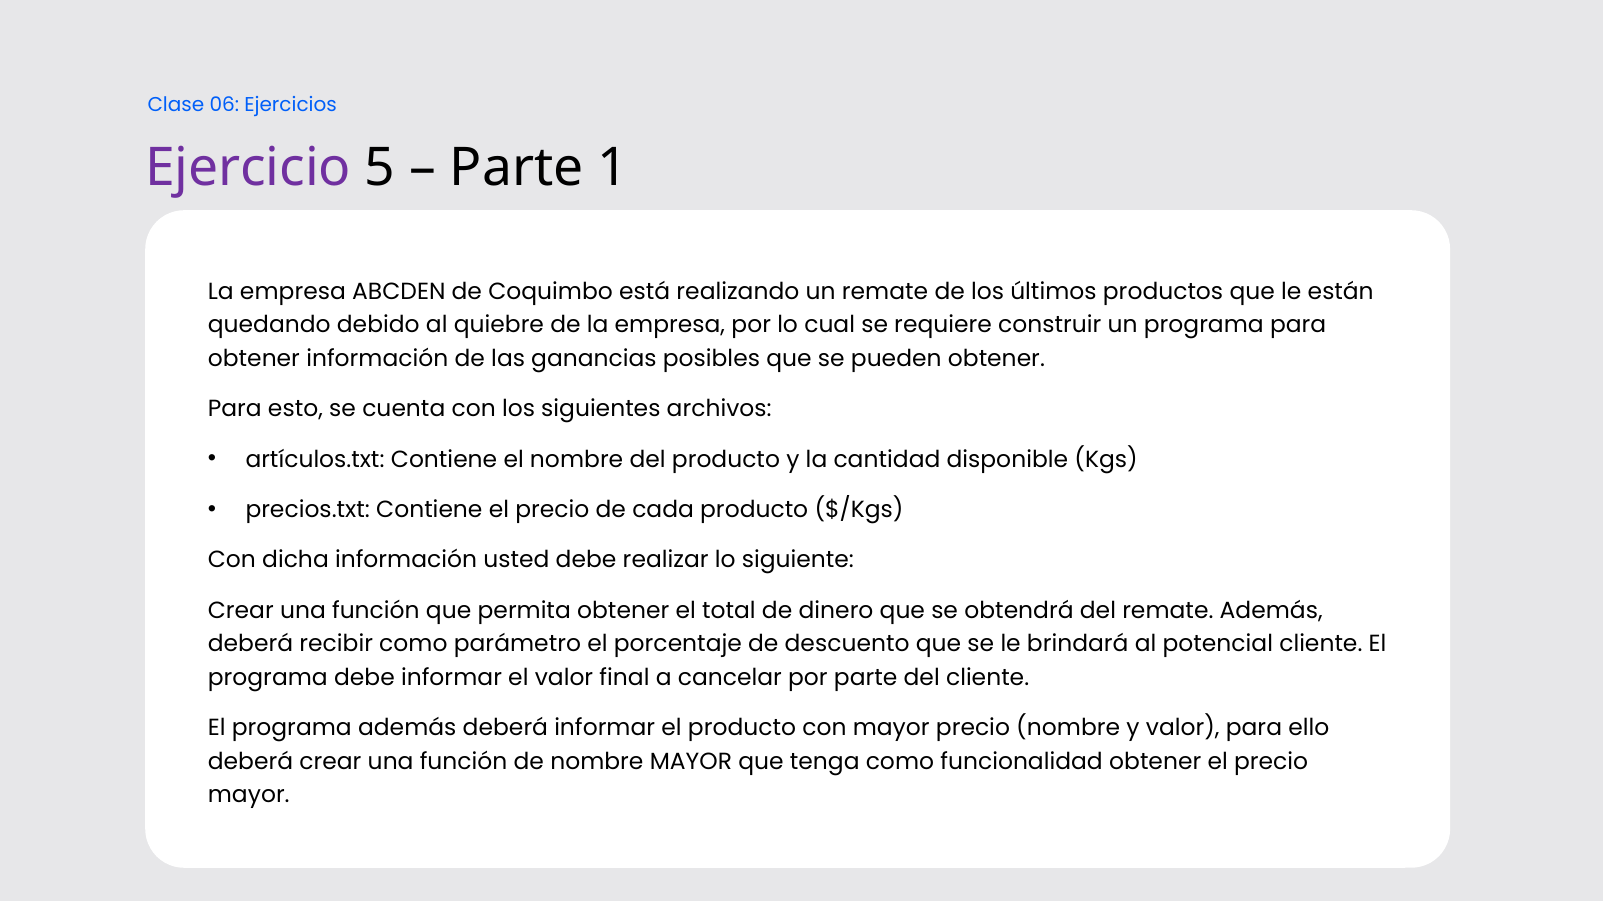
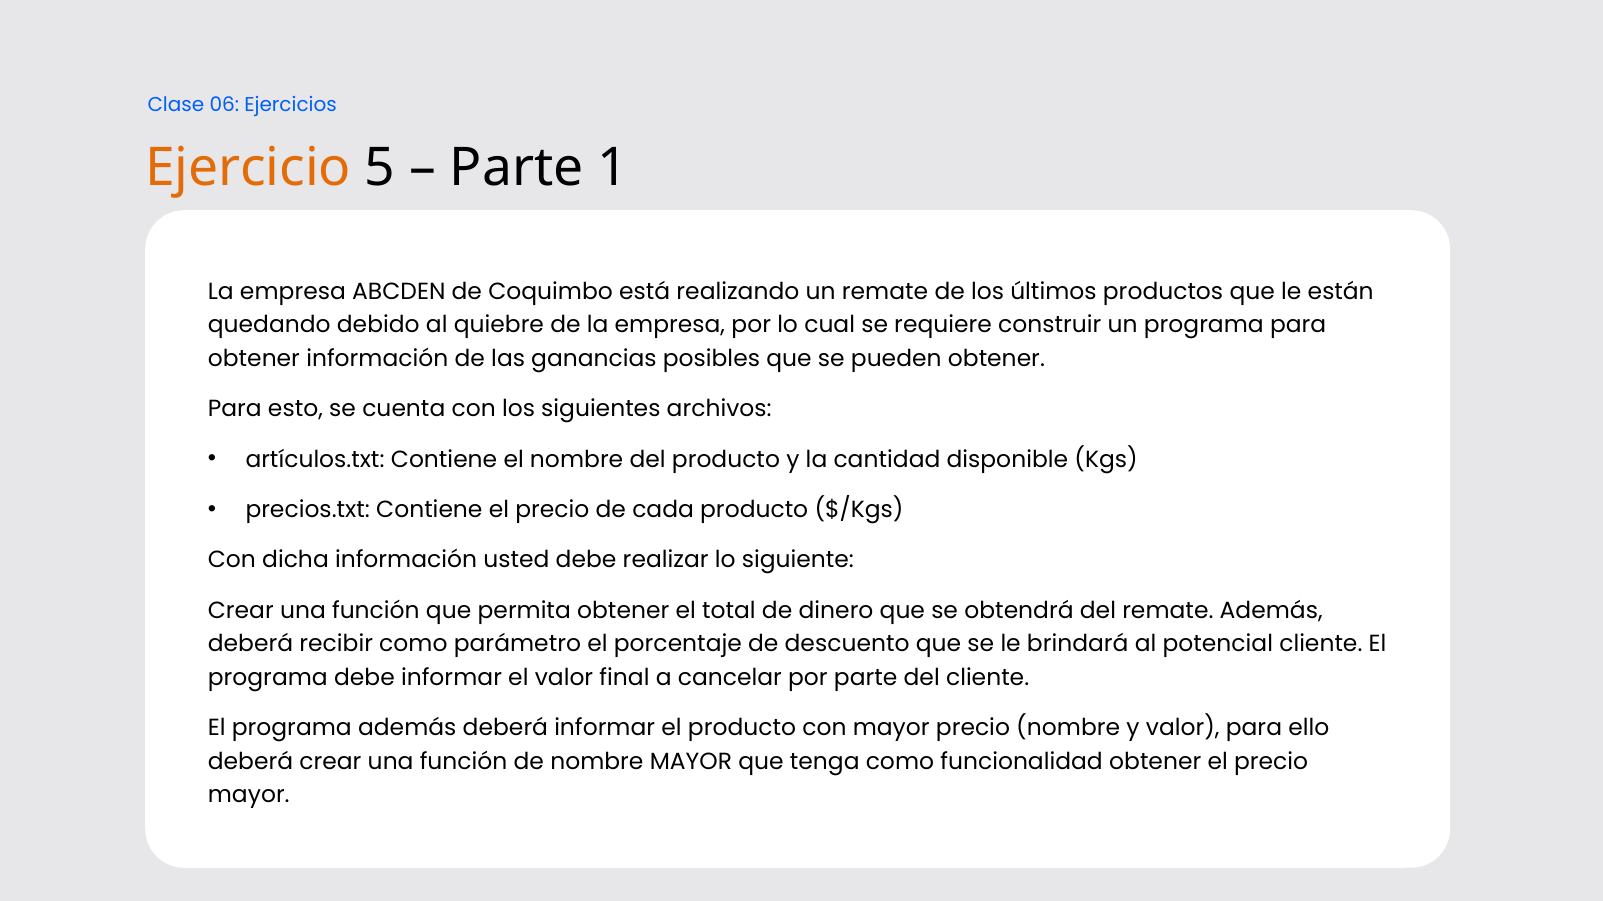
Ejercicio colour: purple -> orange (248, 168)
